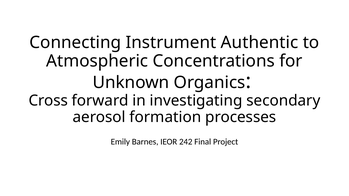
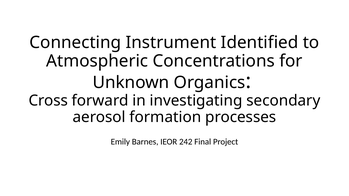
Authentic: Authentic -> Identified (260, 43)
